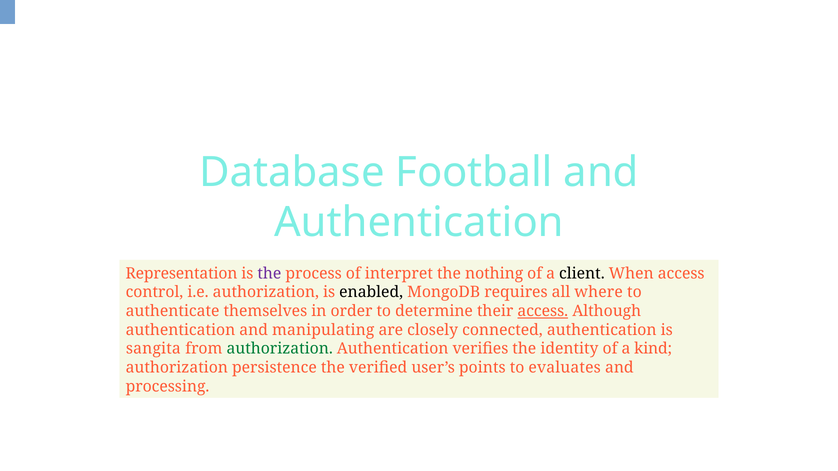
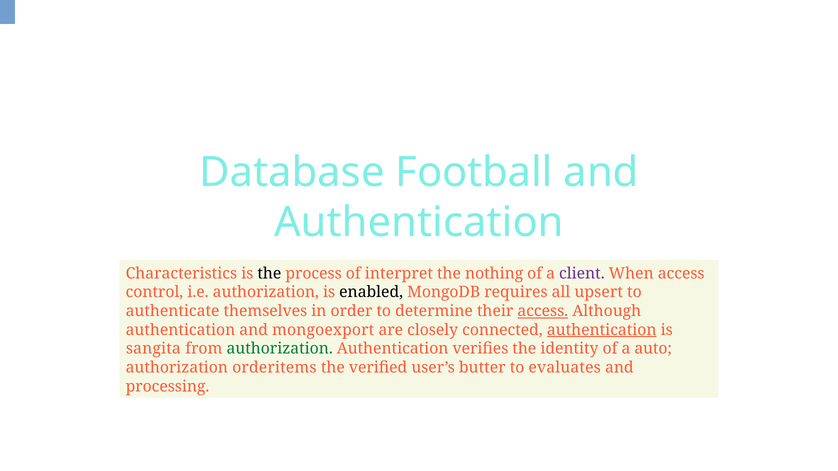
Representation: Representation -> Characteristics (181, 274)
the colour: purple -> black (269, 274)
client colour: black -> purple (582, 274)
where: where -> upsert (599, 292)
manipulating: manipulating -> mongoexport (323, 330)
authentication underline: none -> present (602, 330)
kind: kind -> auto (653, 349)
persistence: persistence -> orderitems (274, 368)
points: points -> butter (482, 368)
